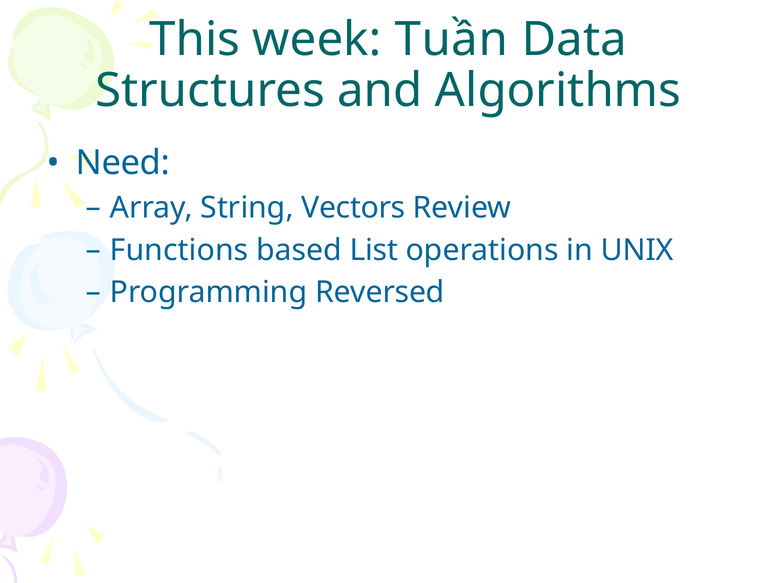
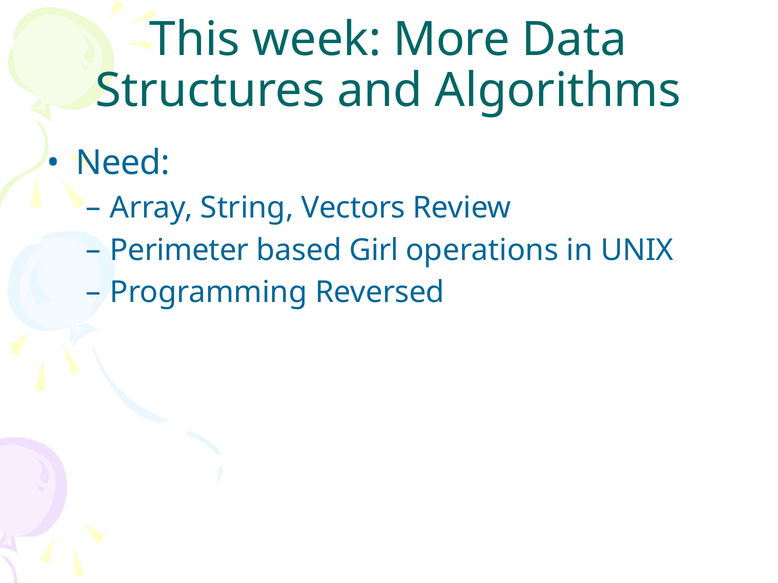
Tuần: Tuần -> More (452, 39)
Functions: Functions -> Perimeter (179, 250)
List: List -> Girl (374, 250)
